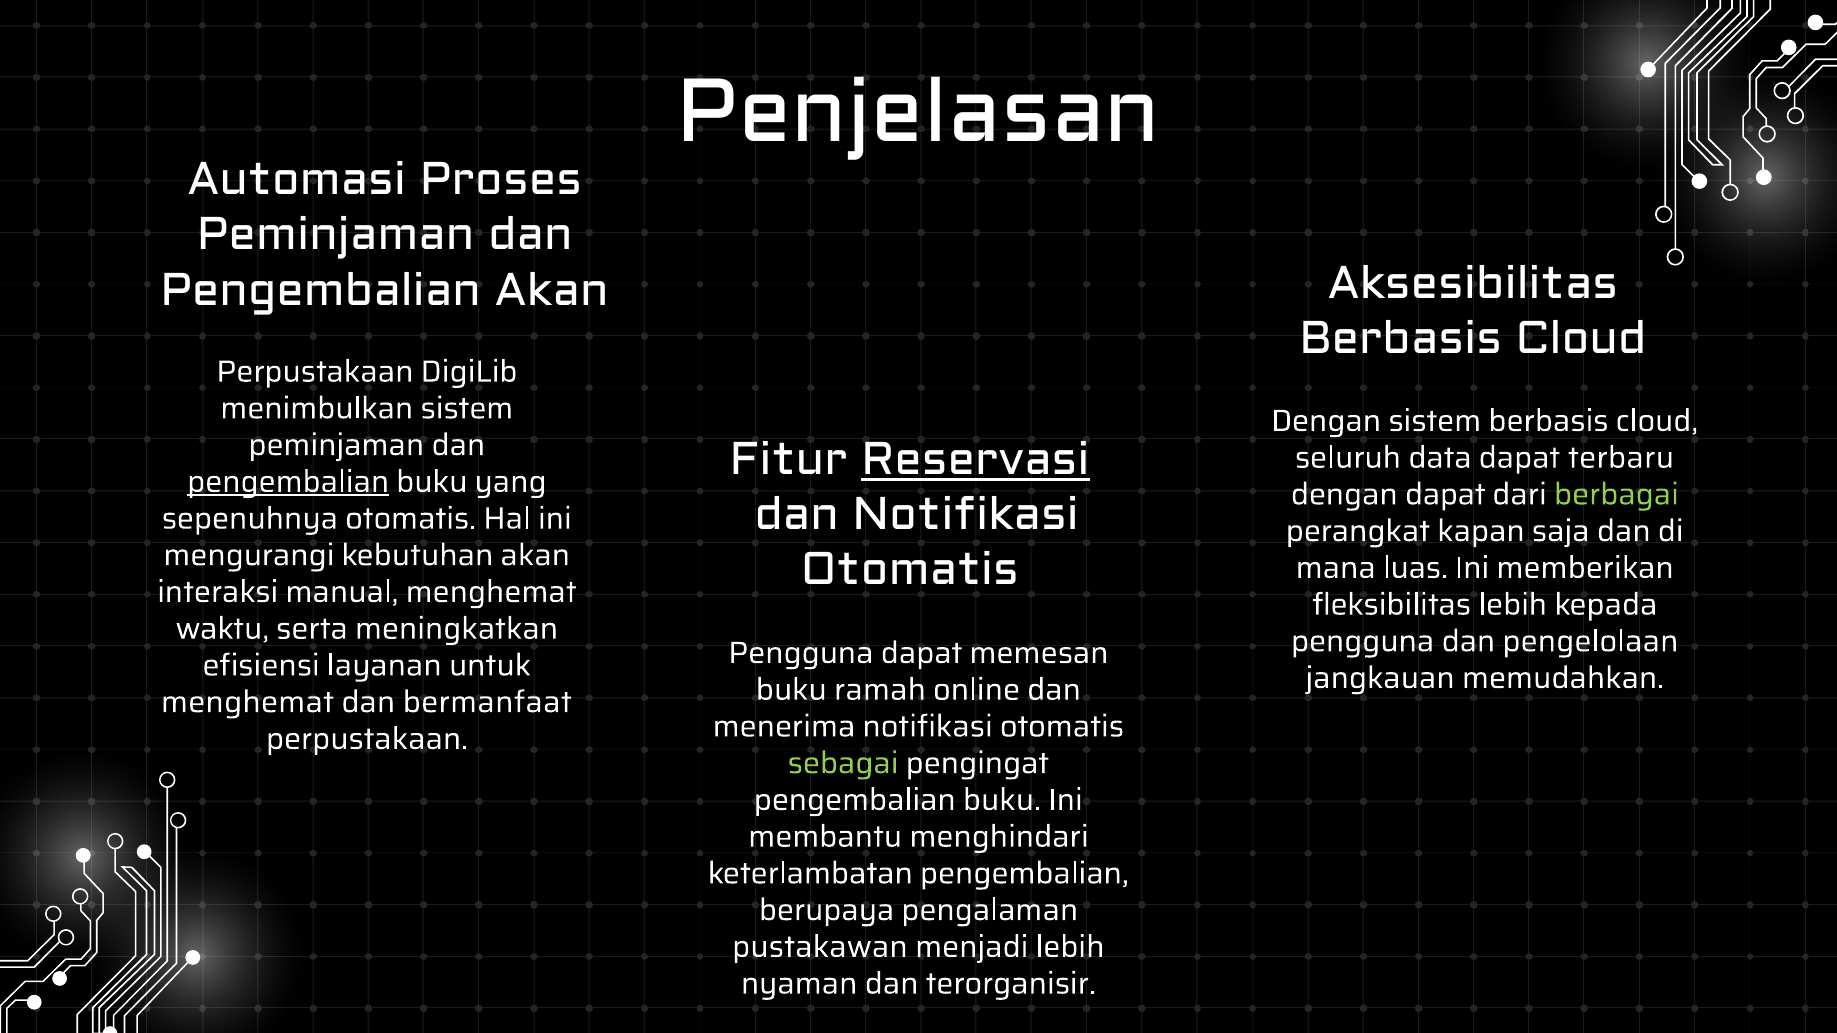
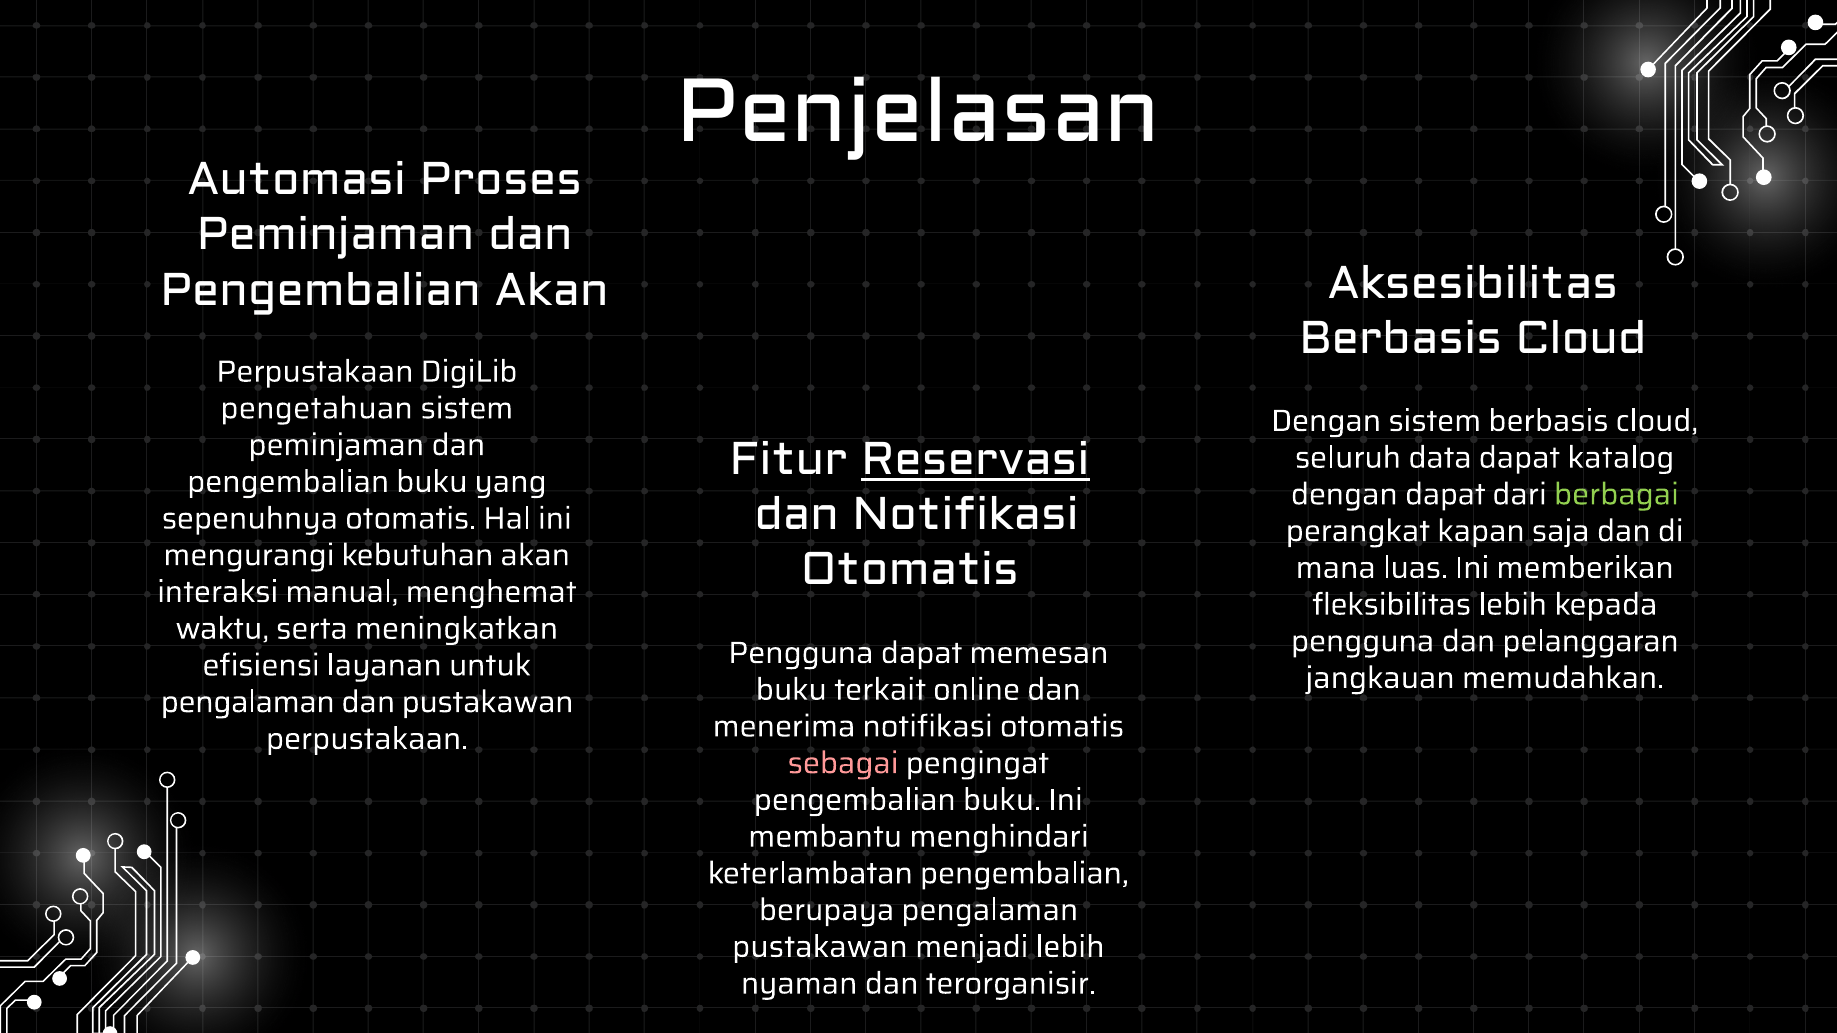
menimbulkan: menimbulkan -> pengetahuan (317, 408)
terbaru: terbaru -> katalog (1621, 458)
pengembalian underline: present -> none (288, 482)
pengelolaan: pengelolaan -> pelanggaran (1591, 641)
ramah: ramah -> terkait (880, 690)
menghemat: menghemat -> pengalaman (248, 702)
dan bermanfaat: bermanfaat -> pustakawan (488, 702)
sebagai colour: light green -> pink (843, 763)
